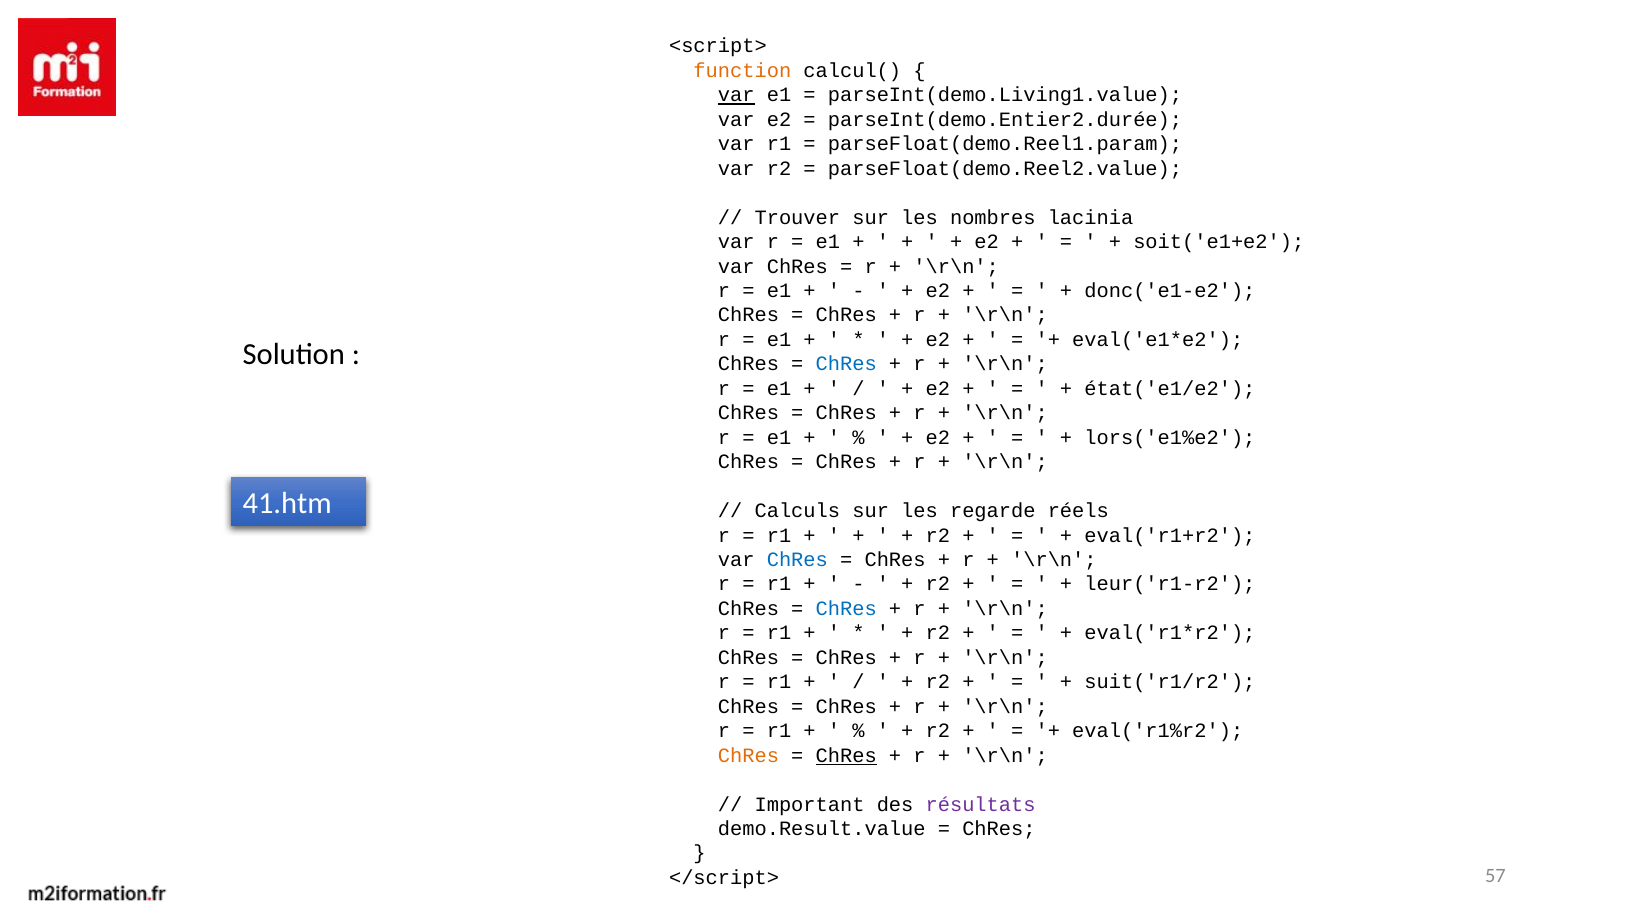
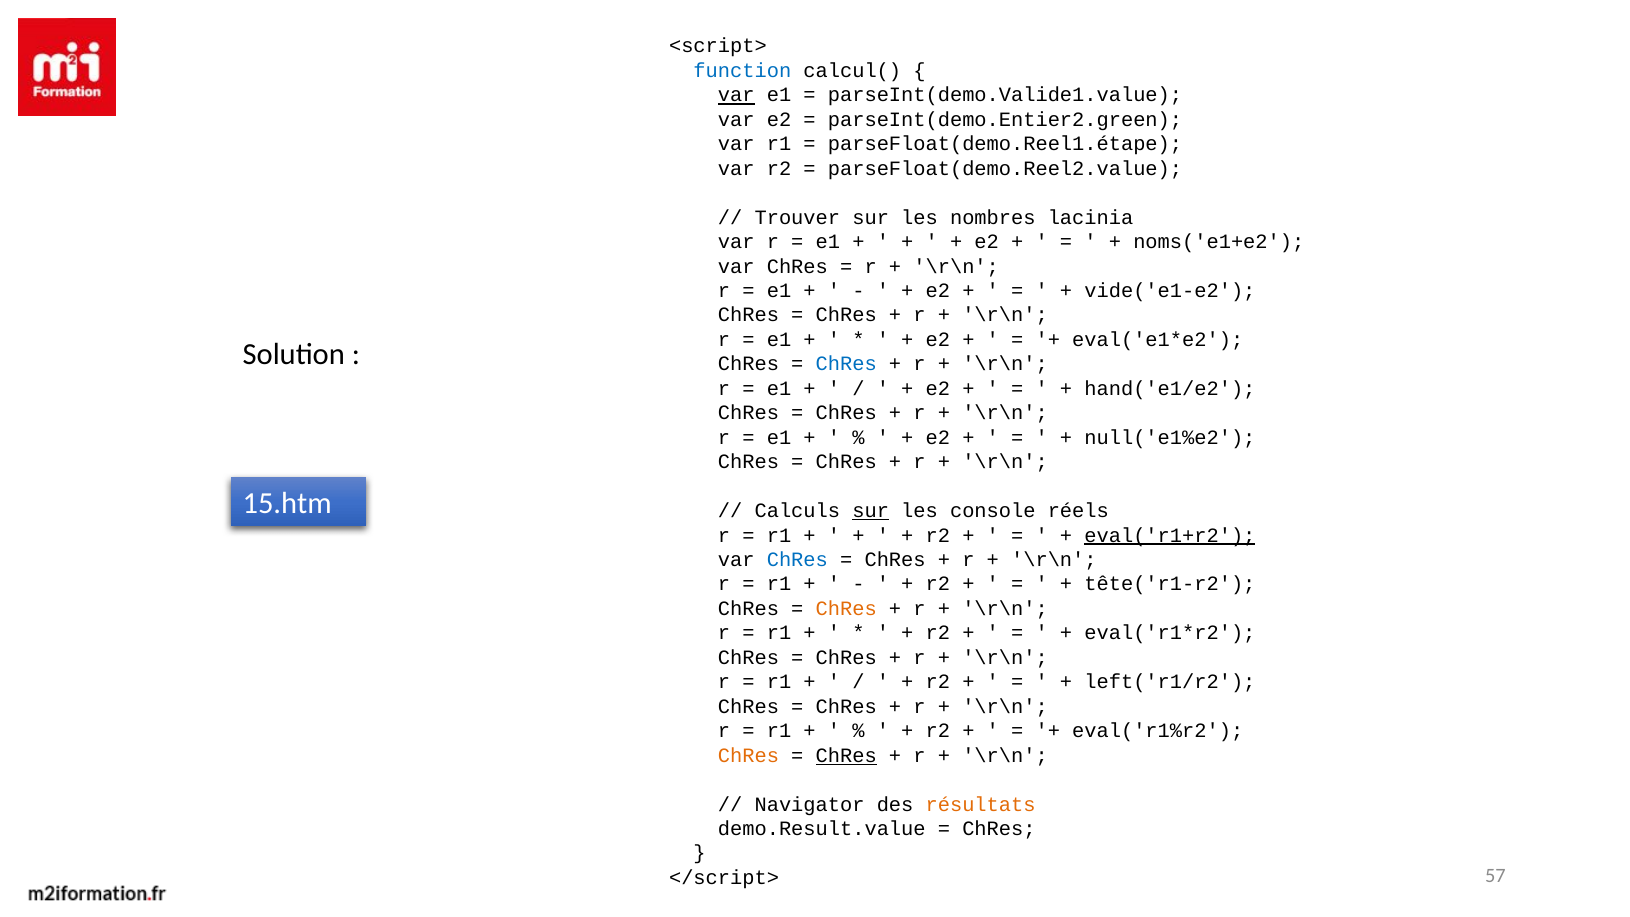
function colour: orange -> blue (742, 71)
parseInt(demo.Living1.value: parseInt(demo.Living1.value -> parseInt(demo.Valide1.value (1005, 95)
parseInt(demo.Entier2.durée: parseInt(demo.Entier2.durée -> parseInt(demo.Entier2.green (1005, 120)
parseFloat(demo.Reel1.param: parseFloat(demo.Reel1.param -> parseFloat(demo.Reel1.étape (1005, 144)
soit('e1+e2: soit('e1+e2 -> noms('e1+e2 (1219, 242)
donc('e1-e2: donc('e1-e2 -> vide('e1-e2 (1170, 291)
état('e1/e2: état('e1/e2 -> hand('e1/e2 (1170, 389)
lors('e1%e2: lors('e1%e2 -> null('e1%e2 (1170, 437)
41.htm: 41.htm -> 15.htm (287, 504)
sur underline: none -> present (871, 511)
regarde: regarde -> console (993, 511)
eval('r1+r2 underline: none -> present (1170, 535)
leur('r1-r2: leur('r1-r2 -> tête('r1-r2 (1170, 584)
ChRes colour: blue -> orange (846, 609)
suit('r1/r2: suit('r1/r2 -> left('r1/r2 (1170, 682)
Important: Important -> Navigator (810, 804)
résultats colour: purple -> orange (981, 804)
